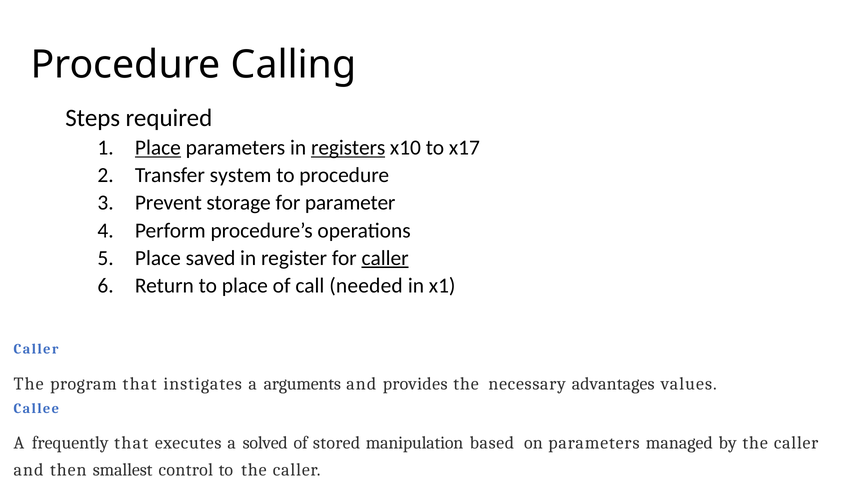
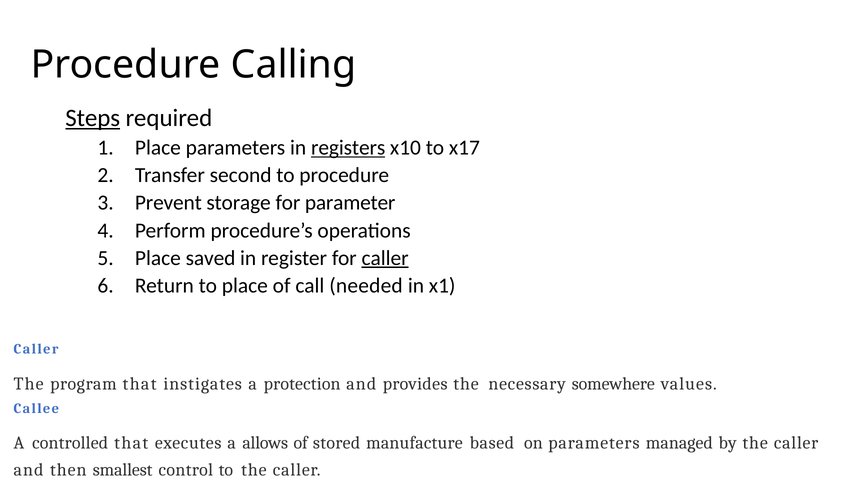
Steps underline: none -> present (93, 118)
Place underline: present -> none (158, 148)
system: system -> second (241, 175)
arguments: arguments -> protection (302, 384)
advantages: advantages -> somewhere (613, 384)
frequently: frequently -> controlled (70, 443)
solved: solved -> allows (265, 443)
manipulation: manipulation -> manufacture (414, 443)
